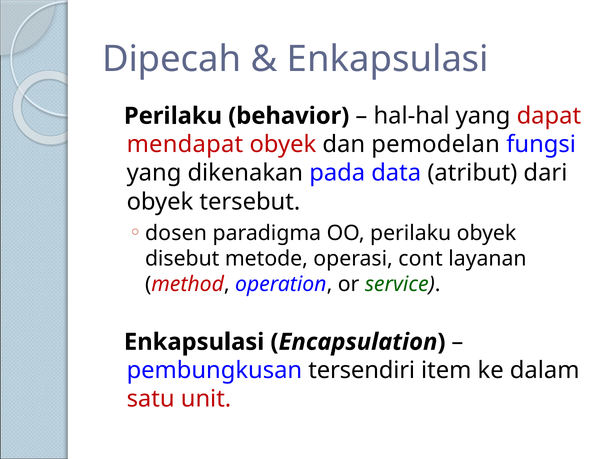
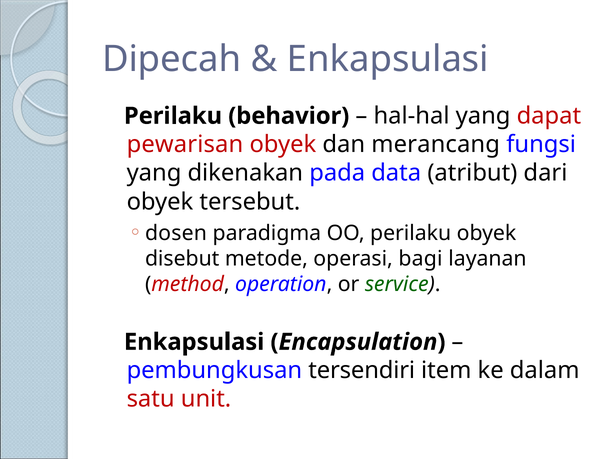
mendapat: mendapat -> pewarisan (185, 144)
pemodelan: pemodelan -> merancang (436, 144)
cont: cont -> bagi (420, 259)
